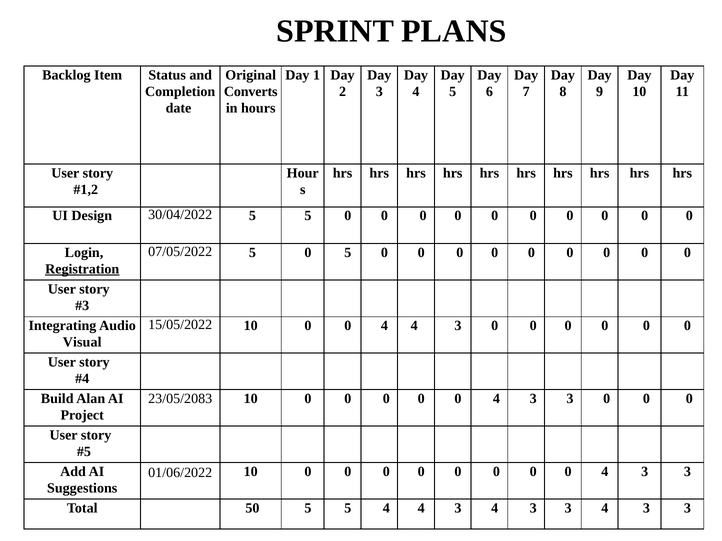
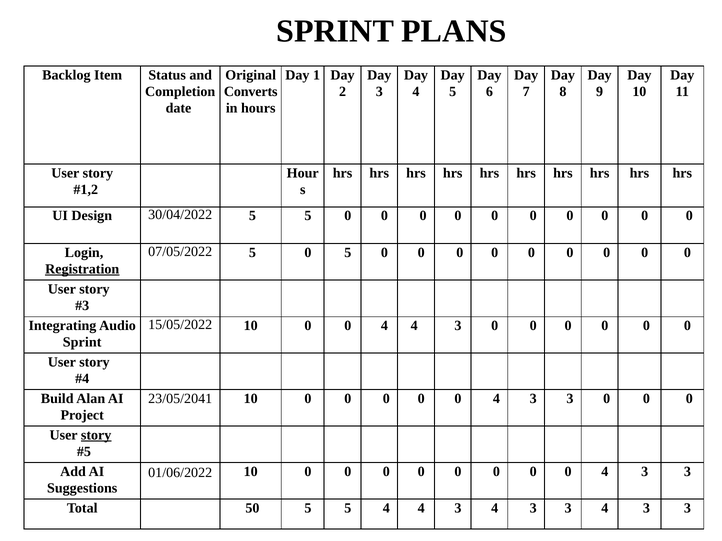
Visual: Visual -> Sprint (82, 343)
23/05/2083: 23/05/2083 -> 23/05/2041 (180, 399)
story underline: none -> present (96, 435)
